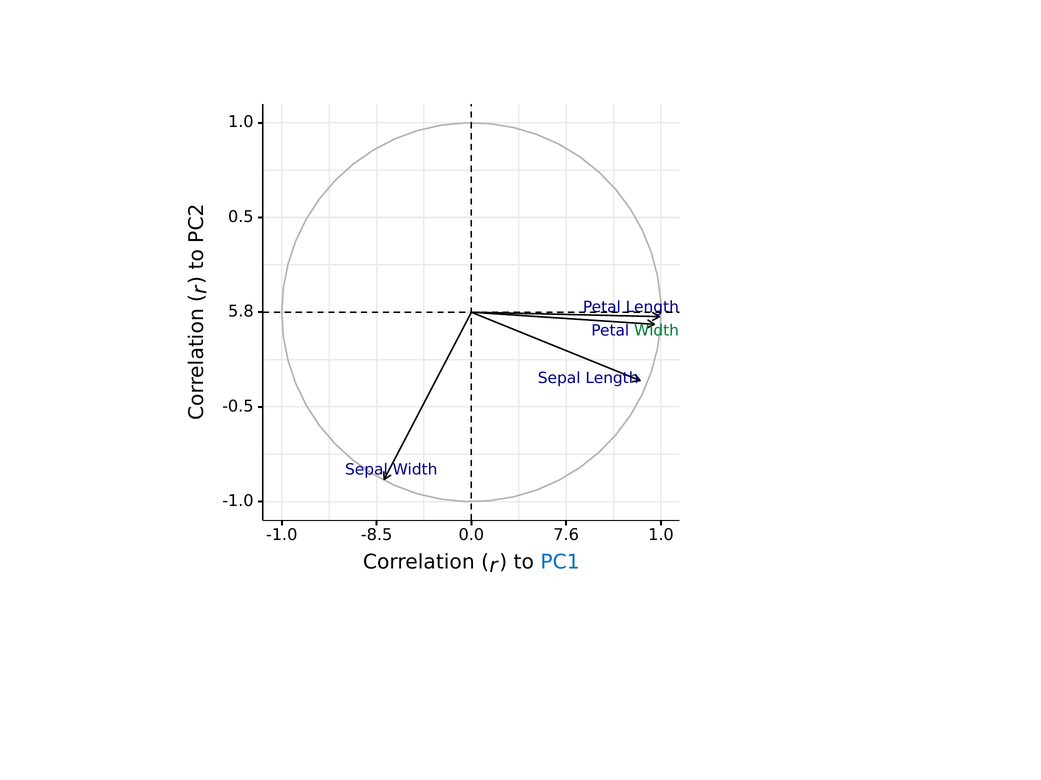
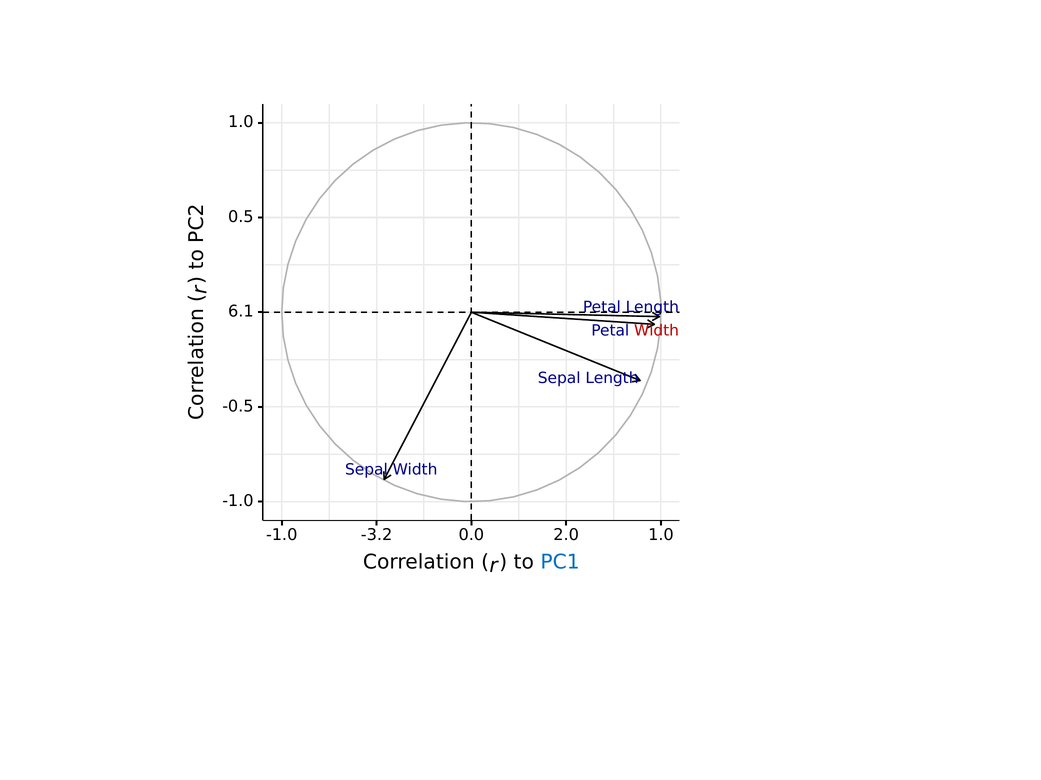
5.8: 5.8 -> 6.1 (241, 312)
Width colour: green -> red (657, 331)
-8.5: -8.5 -> -3.2 (377, 535)
7.6: 7.6 -> 2.0 (566, 535)
